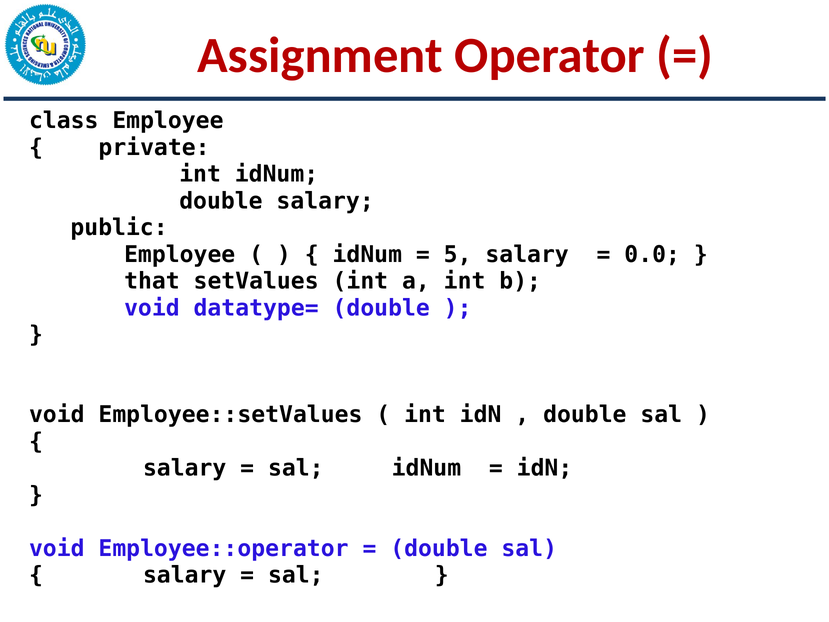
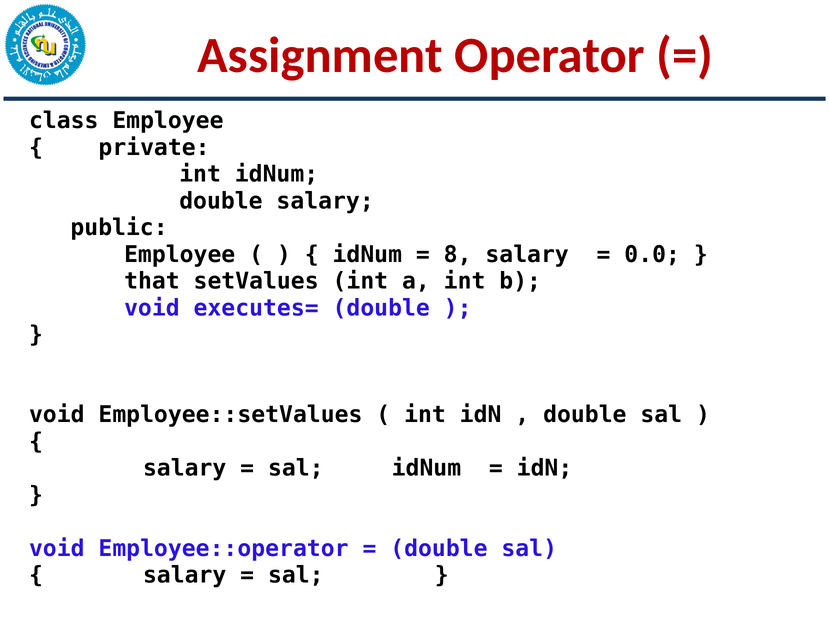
5: 5 -> 8 (458, 254)
datatype=: datatype= -> executes= (256, 308)
